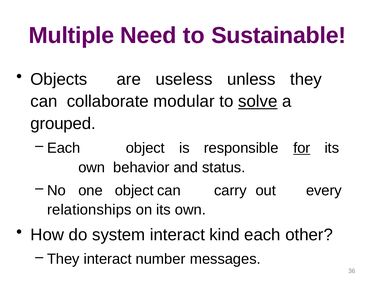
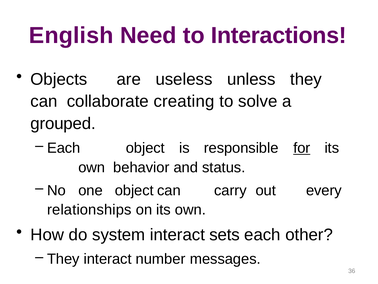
Multiple: Multiple -> English (71, 35)
Sustainable: Sustainable -> Interactions (279, 35)
modular: modular -> creating (184, 101)
solve underline: present -> none (258, 101)
kind: kind -> sets (225, 234)
